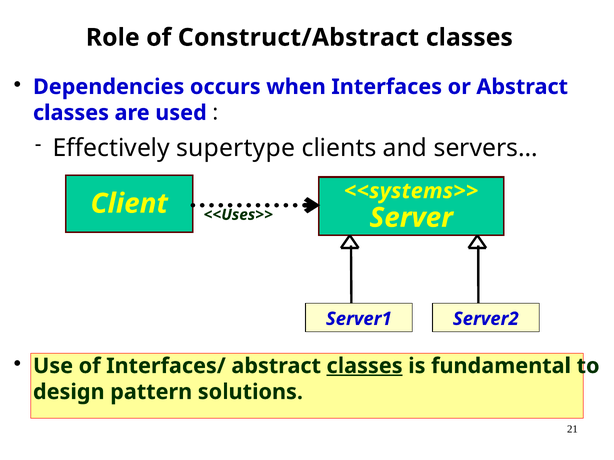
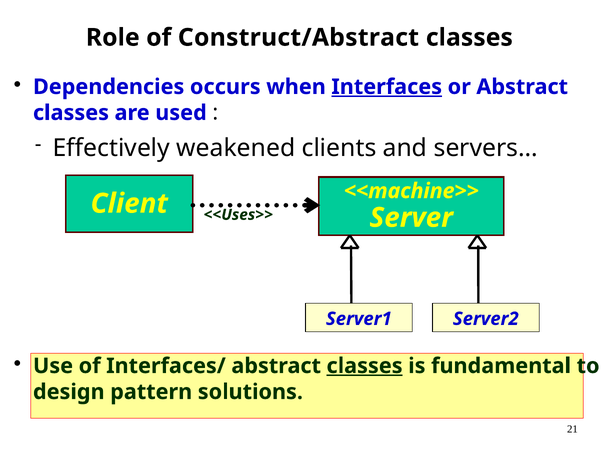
Interfaces underline: none -> present (387, 87)
supertype: supertype -> weakened (236, 148)
<<systems>>: <<systems>> -> <<machine>> (411, 191)
